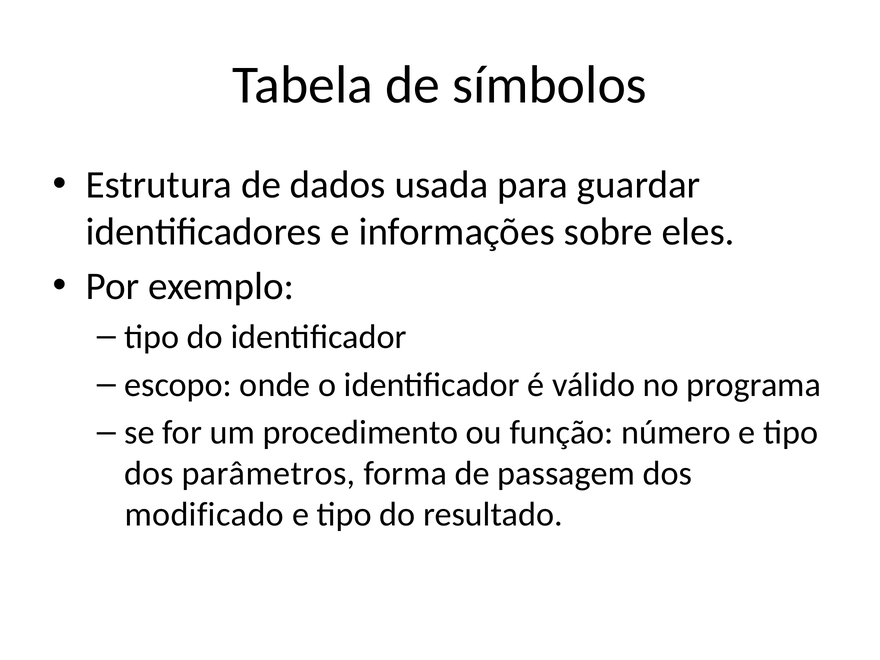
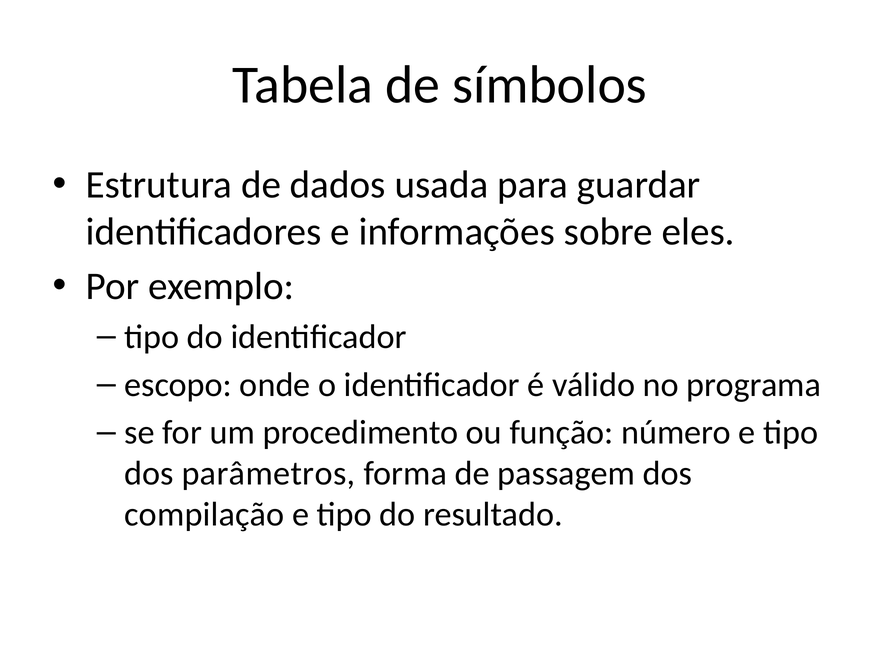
modificado: modificado -> compilação (204, 515)
